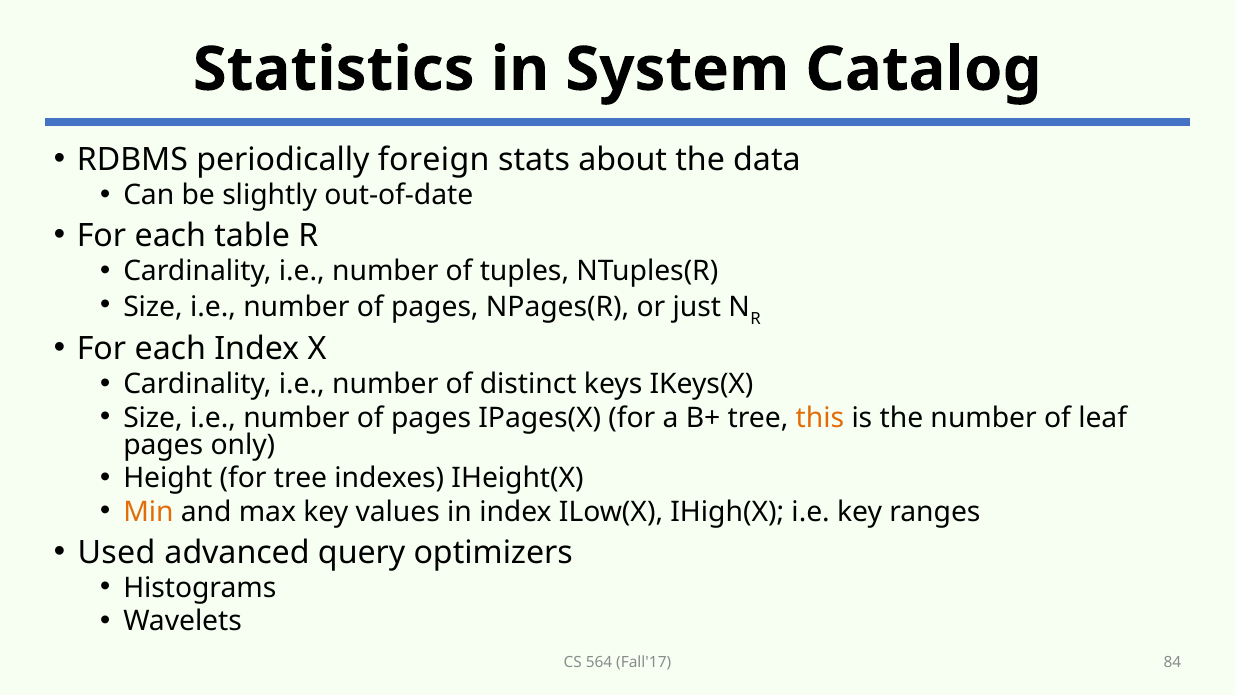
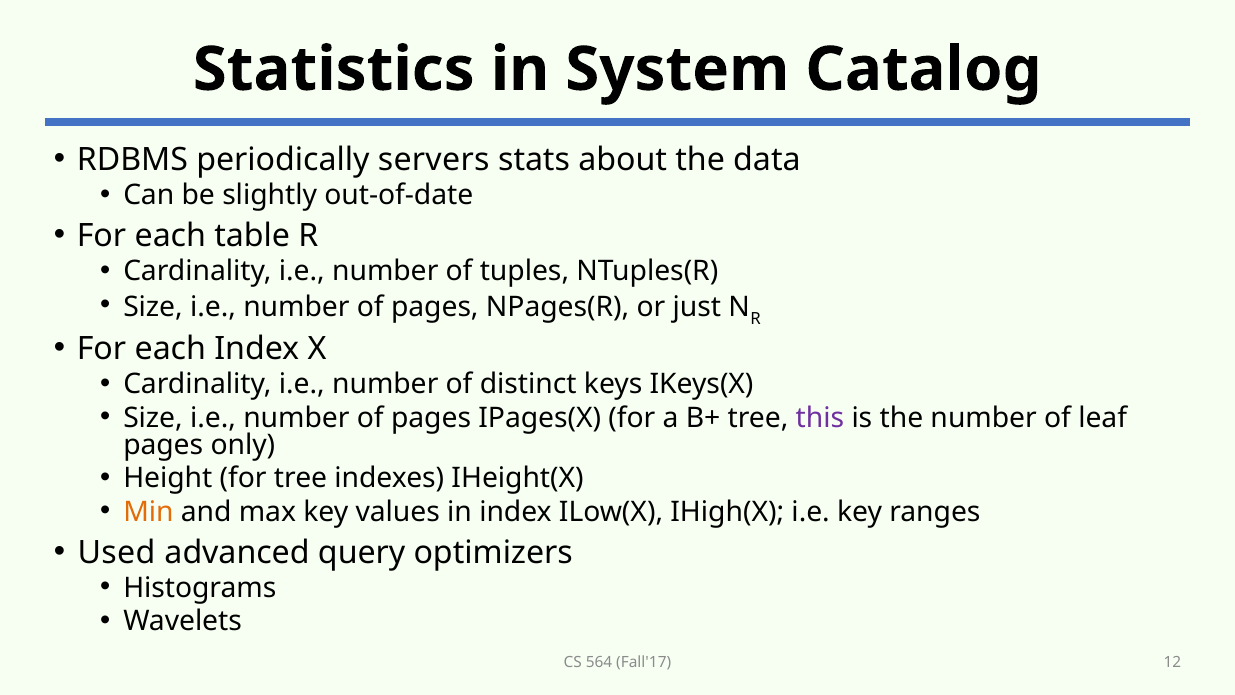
foreign: foreign -> servers (434, 160)
this colour: orange -> purple (820, 418)
84: 84 -> 12 (1172, 662)
